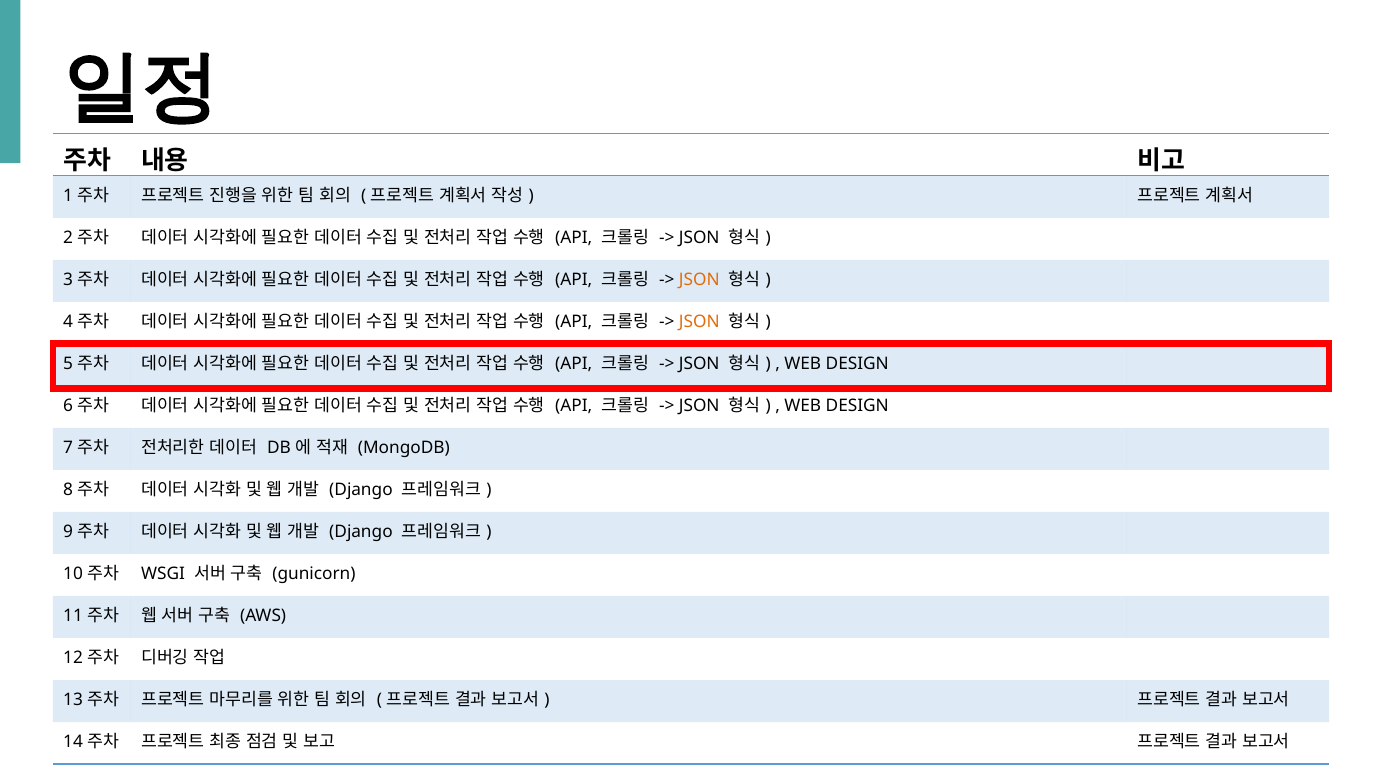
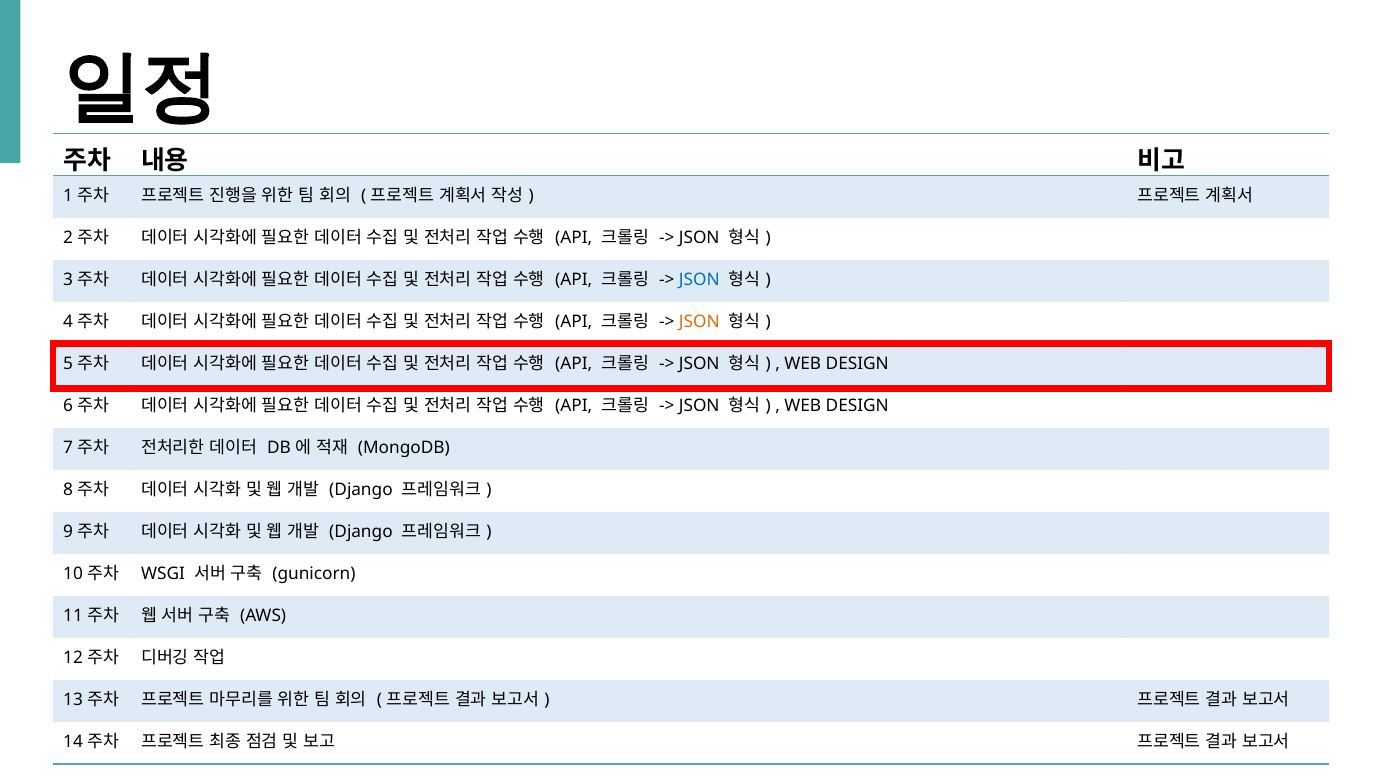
JSON colour: orange -> blue (699, 280)
